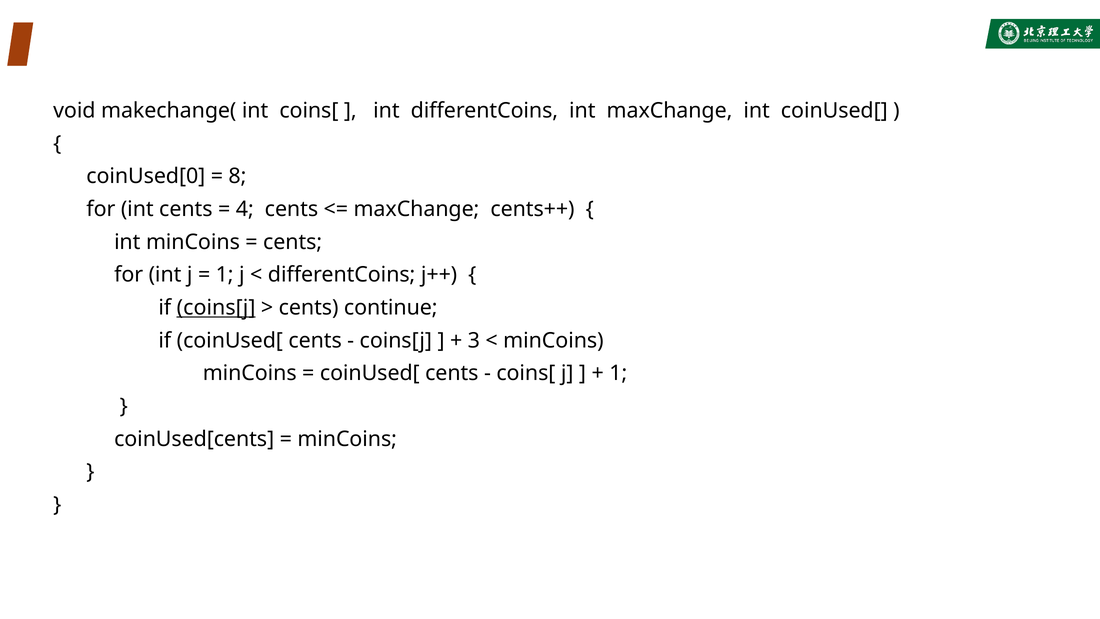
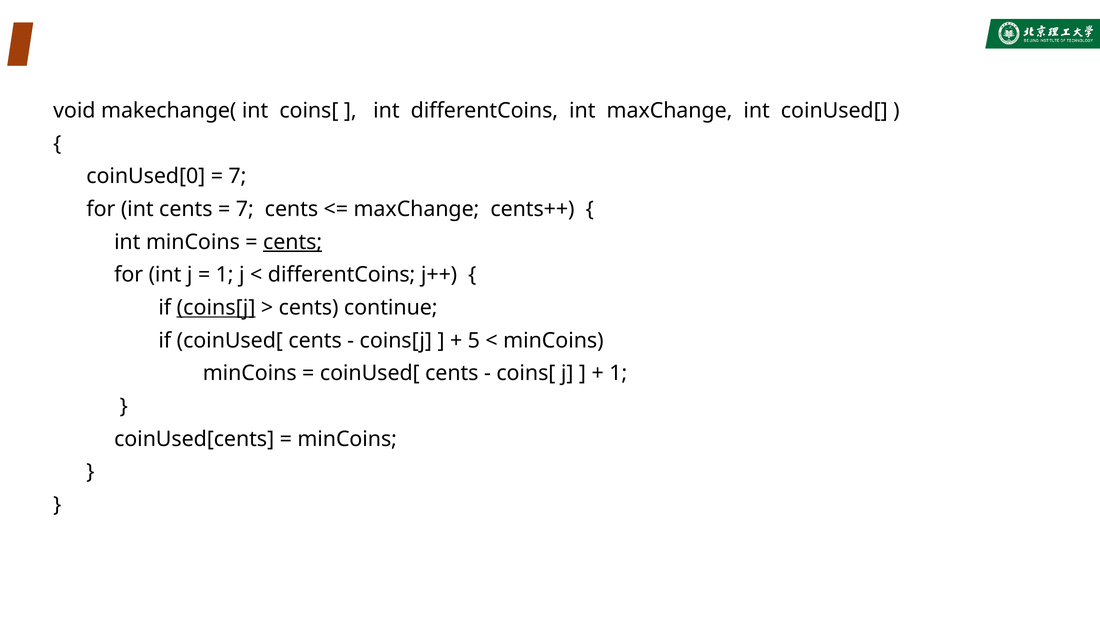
8: 8 -> 7 (237, 176)
4: 4 -> 7 (245, 209)
cents underline: none -> present (293, 242)
3: 3 -> 5 (474, 340)
